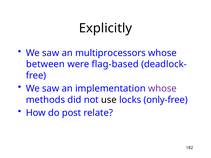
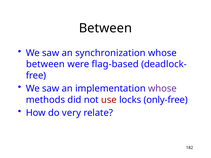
Explicitly: Explicitly -> Between (105, 28)
multiprocessors: multiprocessors -> synchronization (110, 53)
use colour: black -> red (109, 100)
post: post -> very (71, 113)
